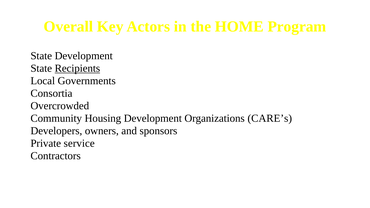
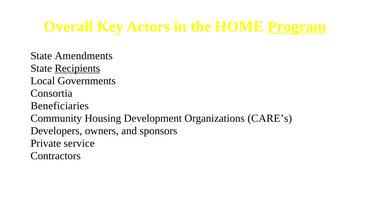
Program underline: none -> present (297, 26)
State Development: Development -> Amendments (84, 56)
Overcrowded: Overcrowded -> Beneficiaries (60, 106)
